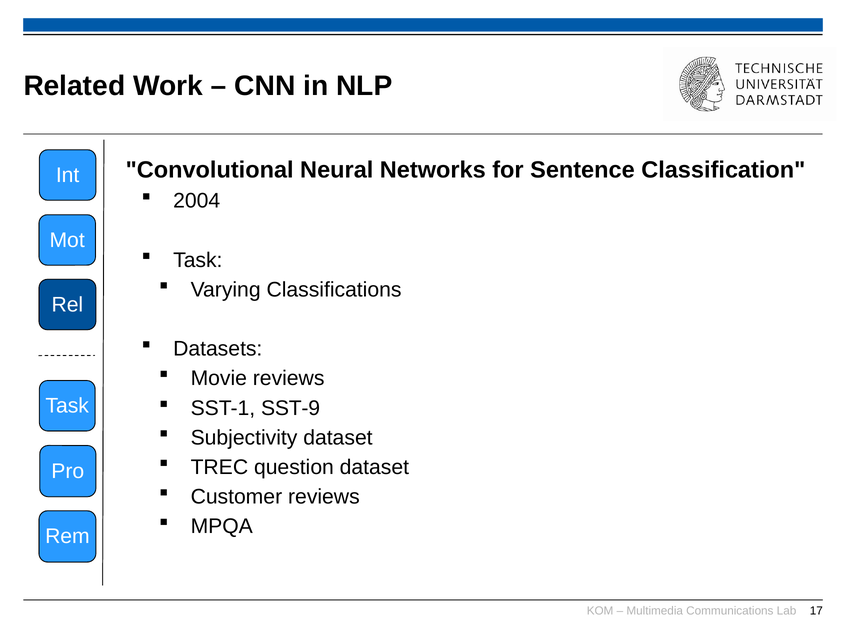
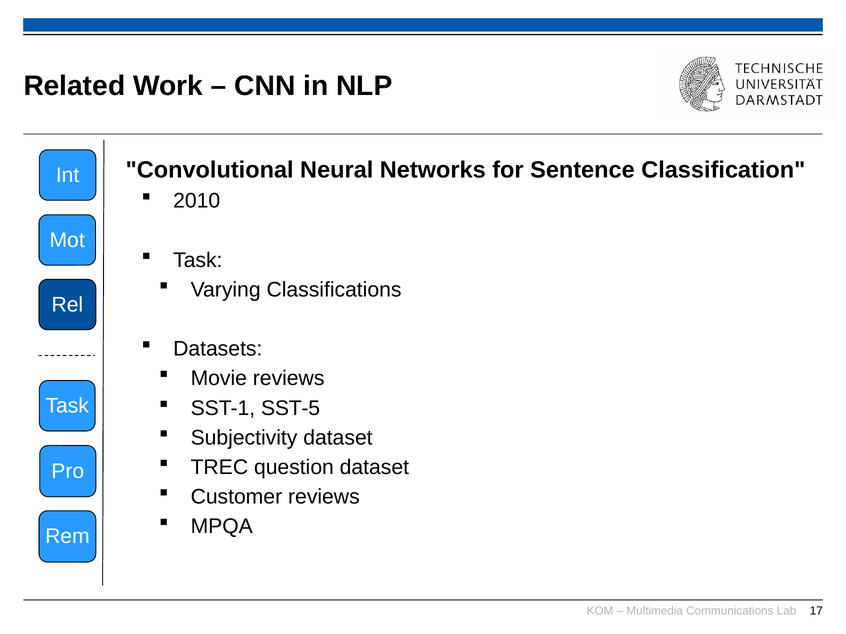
2004: 2004 -> 2010 (197, 201)
SST-9: SST-9 -> SST-5 (291, 408)
